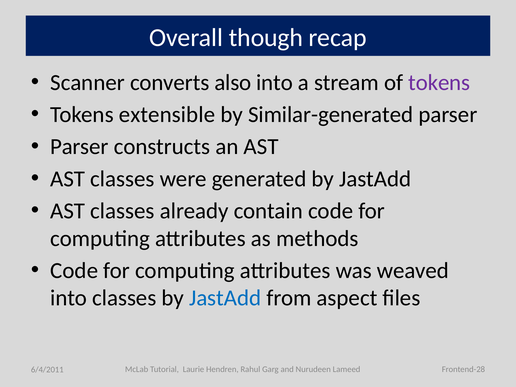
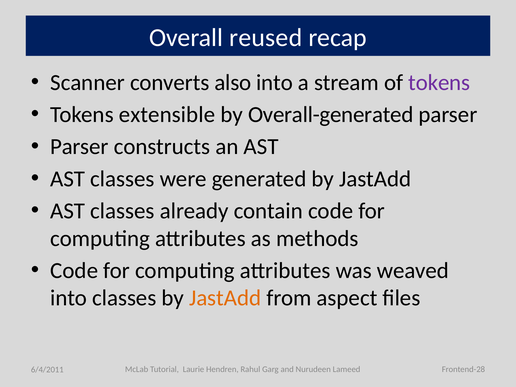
though: though -> reused (266, 37)
Similar-generated: Similar-generated -> Overall-generated (331, 115)
JastAdd colour: blue -> orange (225, 298)
